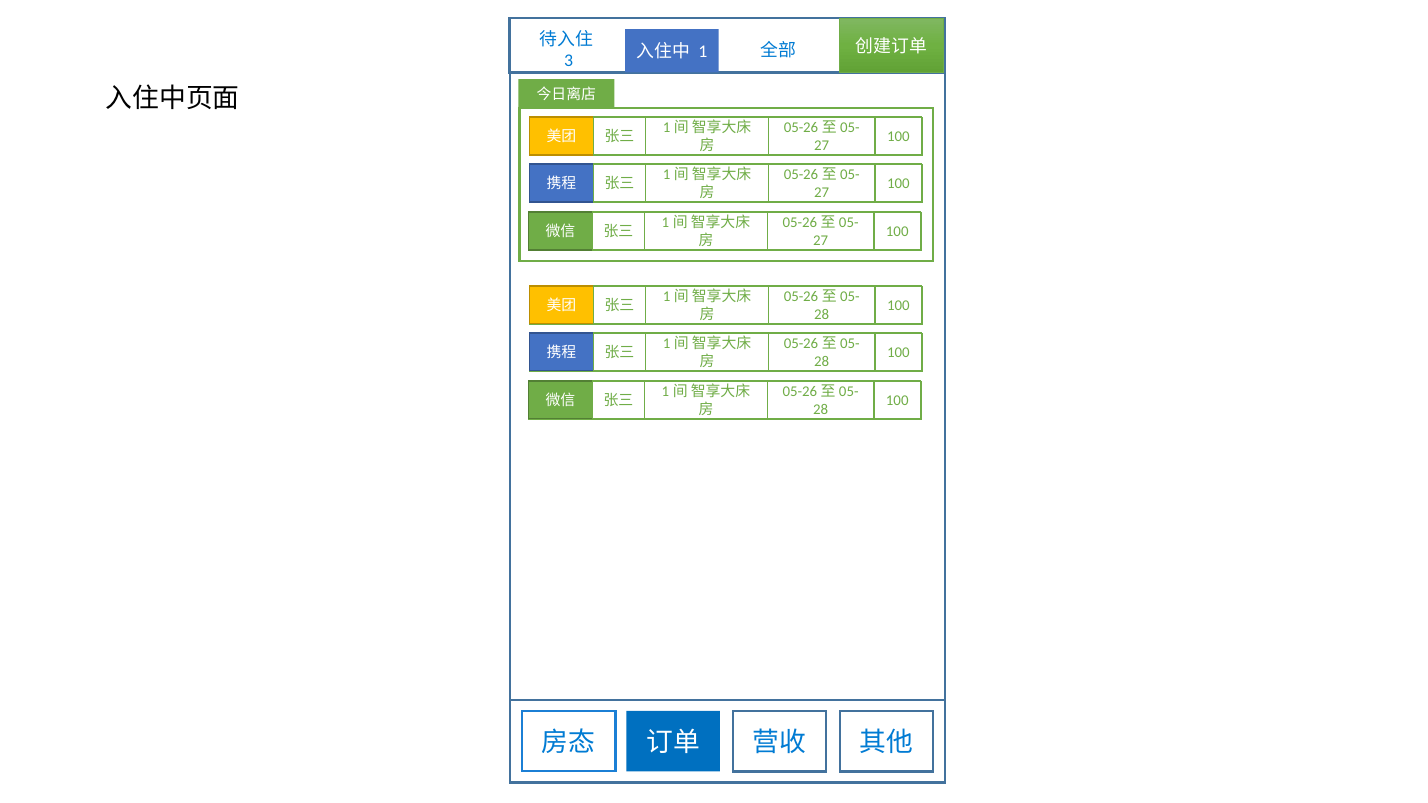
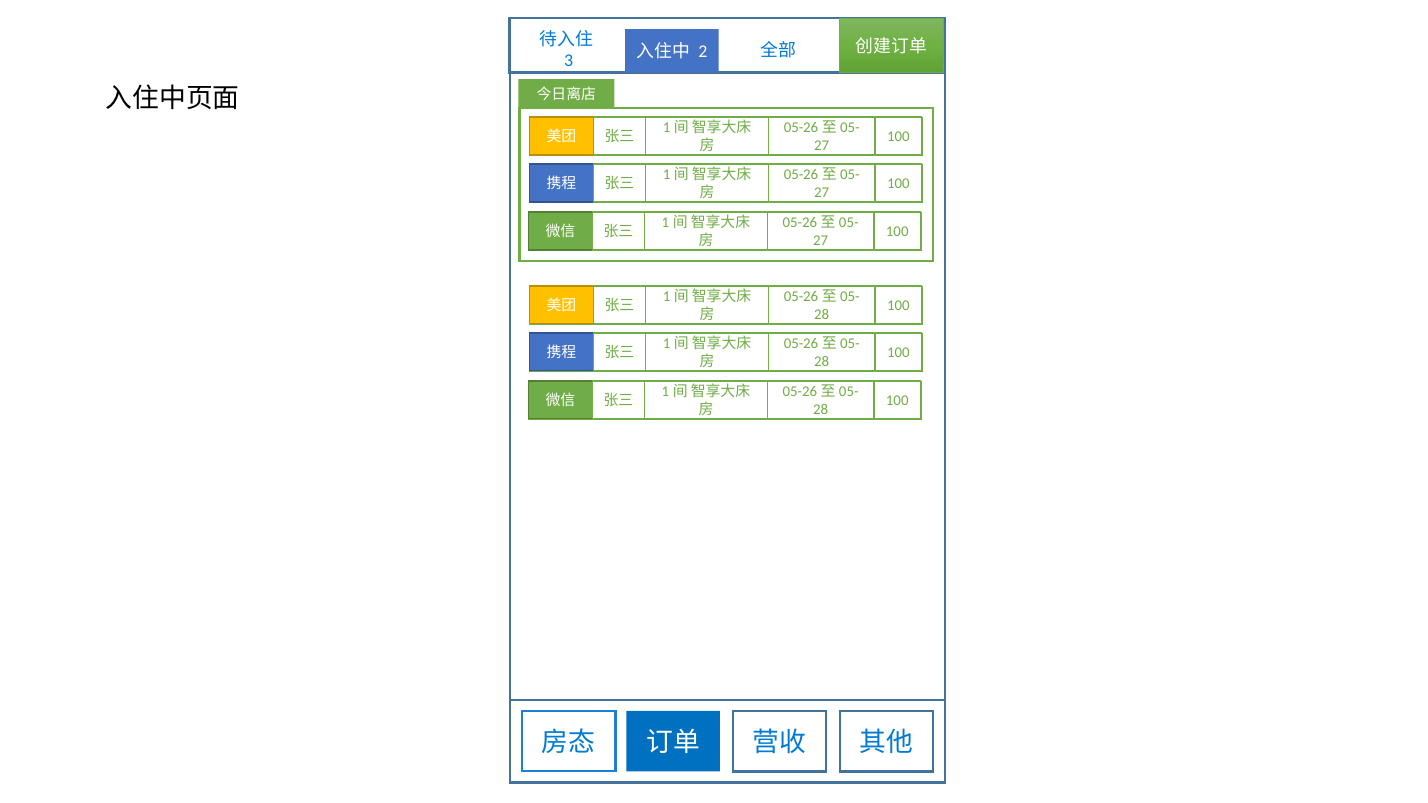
1: 1 -> 2 (703, 52)
